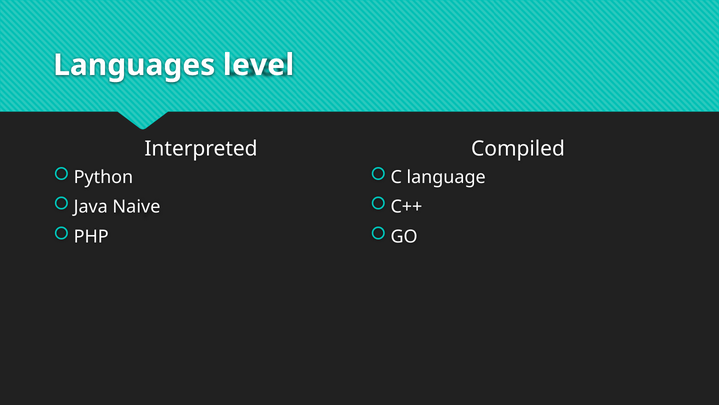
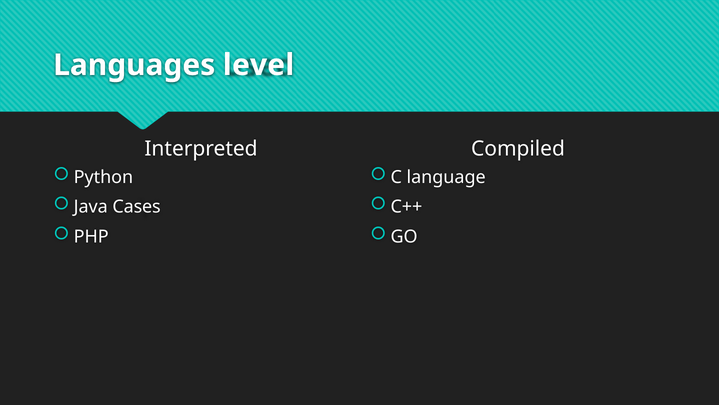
Naive: Naive -> Cases (137, 207)
